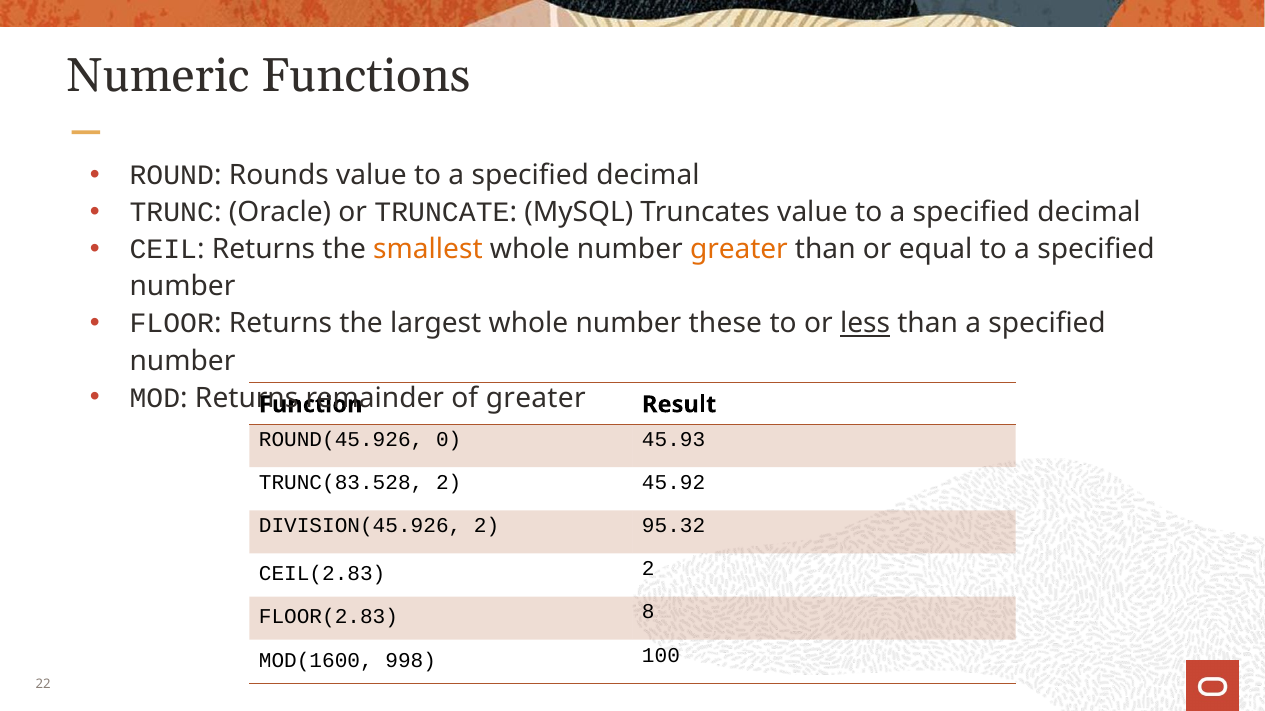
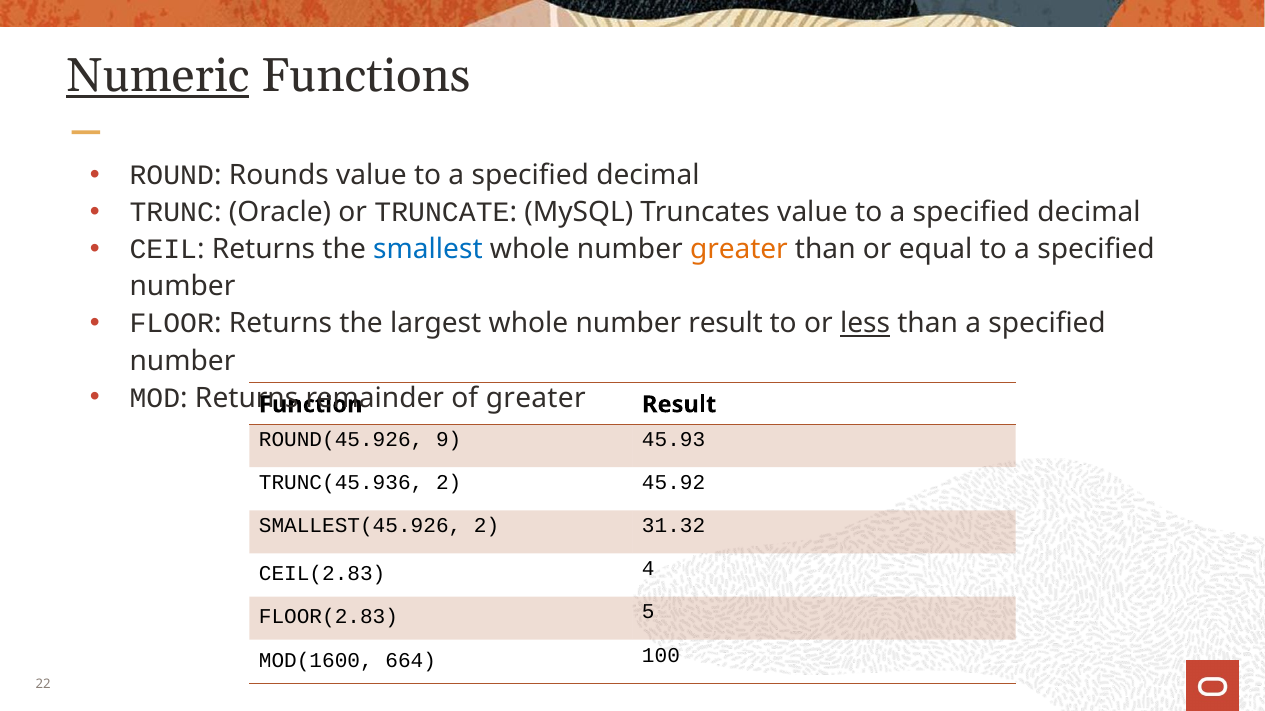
Numeric underline: none -> present (158, 76)
smallest colour: orange -> blue (428, 250)
number these: these -> result (726, 324)
0: 0 -> 9 (449, 440)
TRUNC(83.528: TRUNC(83.528 -> TRUNC(45.936 (341, 483)
DIVISION(45.926: DIVISION(45.926 -> SMALLEST(45.926 (360, 526)
95.32: 95.32 -> 31.32 (674, 526)
CEIL(2.83 2: 2 -> 4 (648, 569)
8: 8 -> 5 (648, 612)
998: 998 -> 664 (411, 661)
